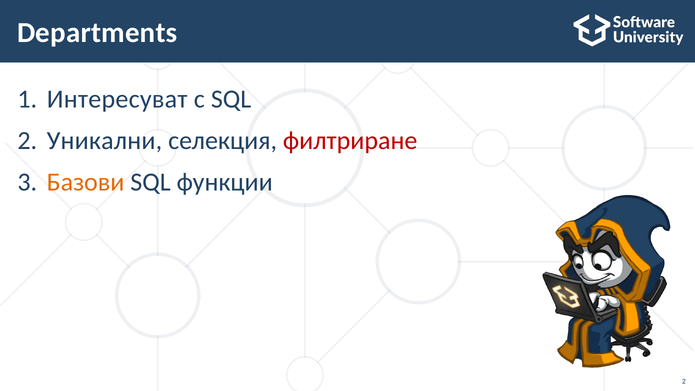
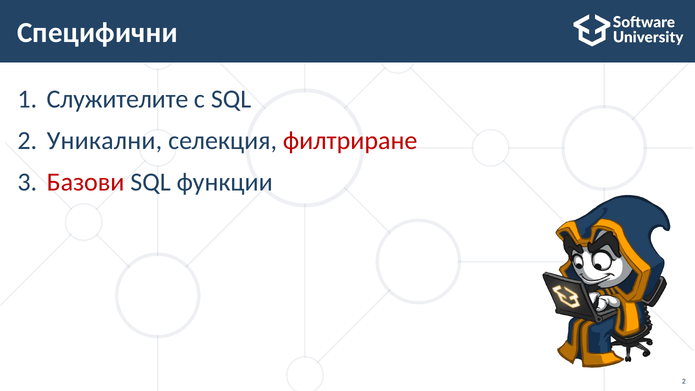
Departments: Departments -> Специфични (97, 33)
Интересуват: Интересуват -> Служителите (117, 99)
Базови colour: orange -> red (86, 182)
